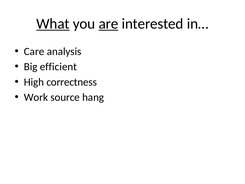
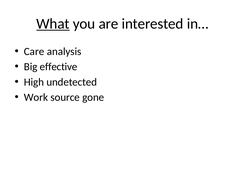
are underline: present -> none (108, 24)
efficient: efficient -> effective (59, 67)
correctness: correctness -> undetected (72, 82)
hang: hang -> gone (93, 97)
